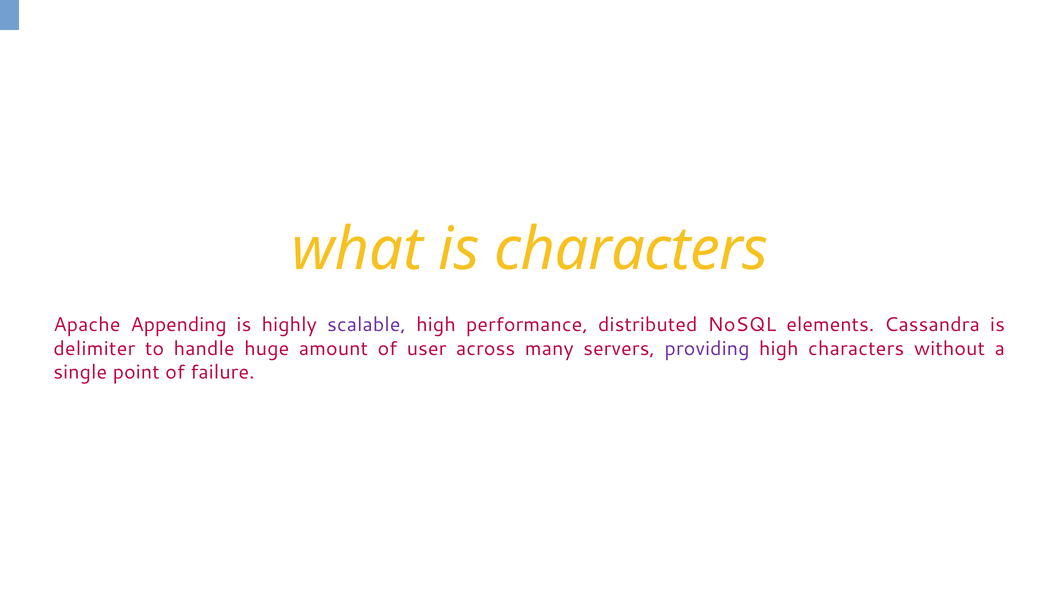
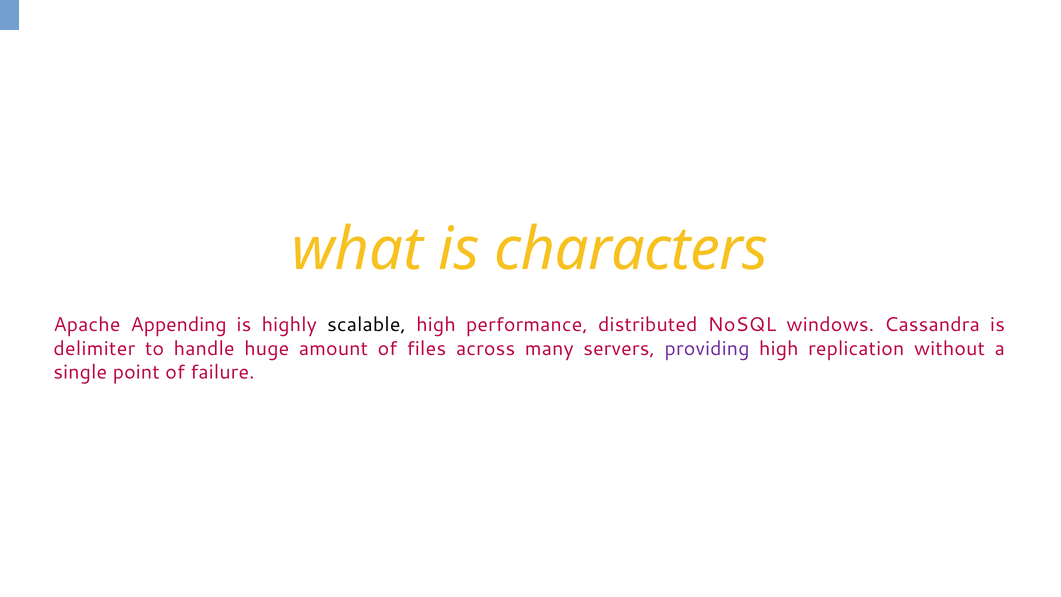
scalable colour: purple -> black (367, 325)
elements: elements -> windows (830, 325)
user: user -> files (426, 348)
high characters: characters -> replication (856, 348)
